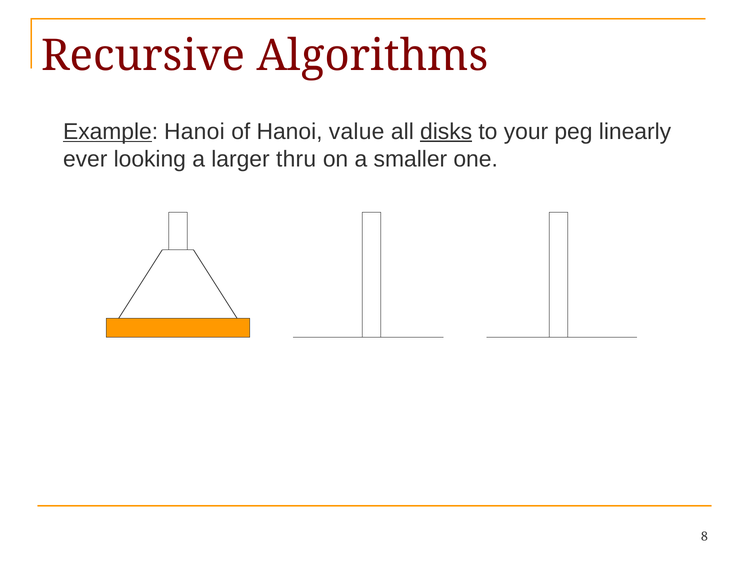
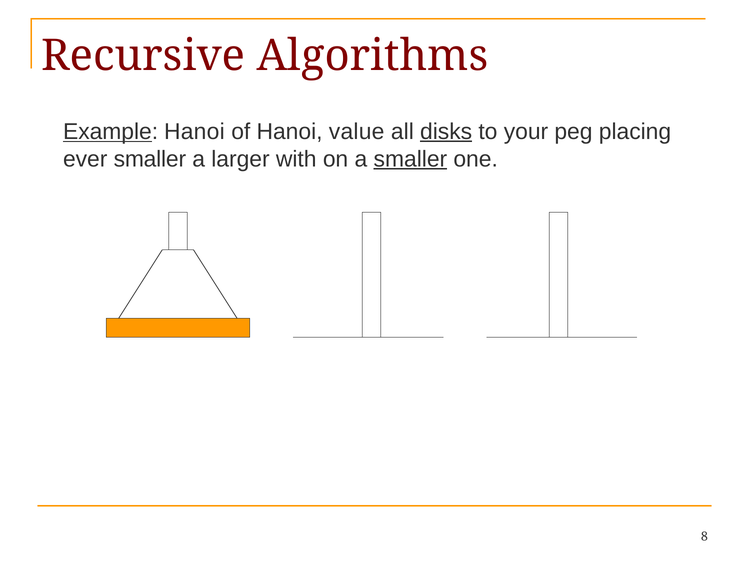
linearly: linearly -> placing (635, 131)
ever looking: looking -> smaller (150, 159)
thru: thru -> with (296, 159)
smaller underline: none -> present (410, 159)
